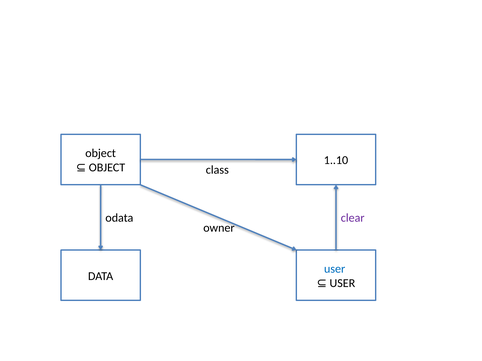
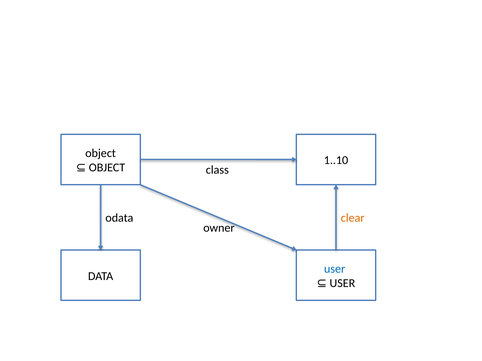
clear colour: purple -> orange (353, 218)
